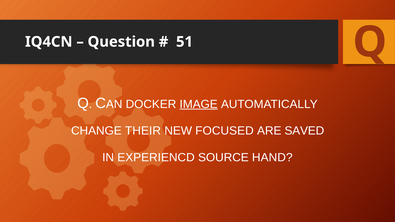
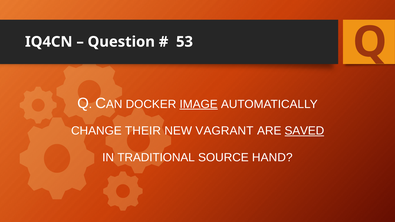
51: 51 -> 53 (184, 42)
FOCUSED: FOCUSED -> VAGRANT (224, 131)
SAVED underline: none -> present (304, 131)
EXPERIENCD: EXPERIENCD -> TRADITIONAL (156, 158)
